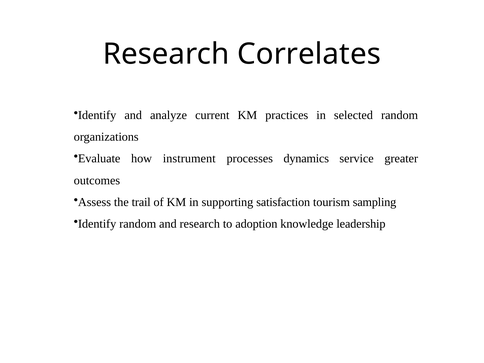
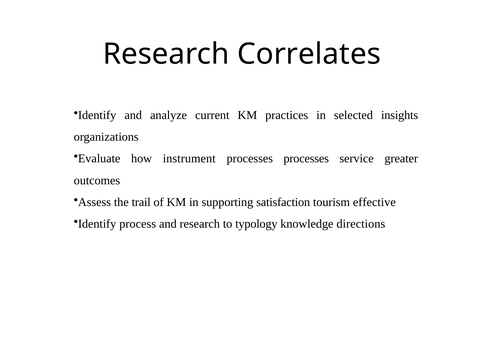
selected random: random -> insights (400, 115)
processes dynamics: dynamics -> processes (306, 159)
sampling: sampling -> effective (374, 202)
Identify random: random -> process (138, 224)
adoption: adoption -> typology (256, 224)
leadership: leadership -> directions (361, 224)
